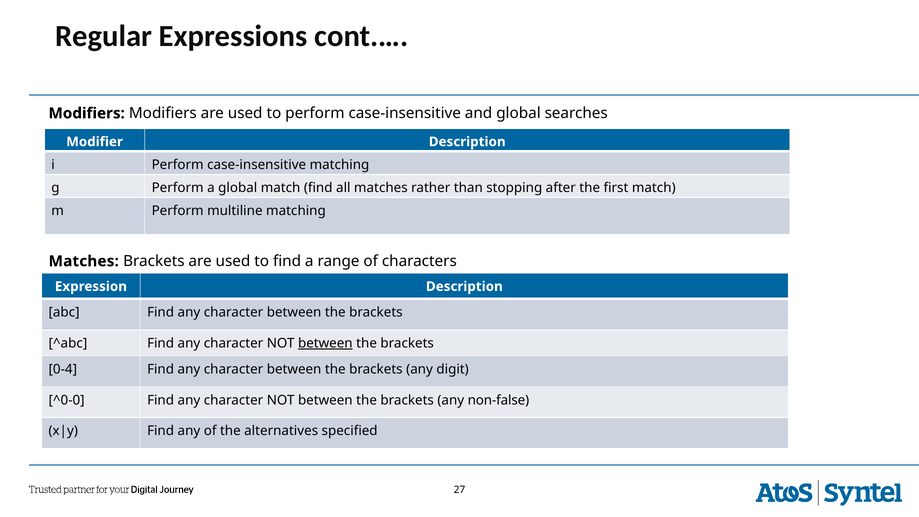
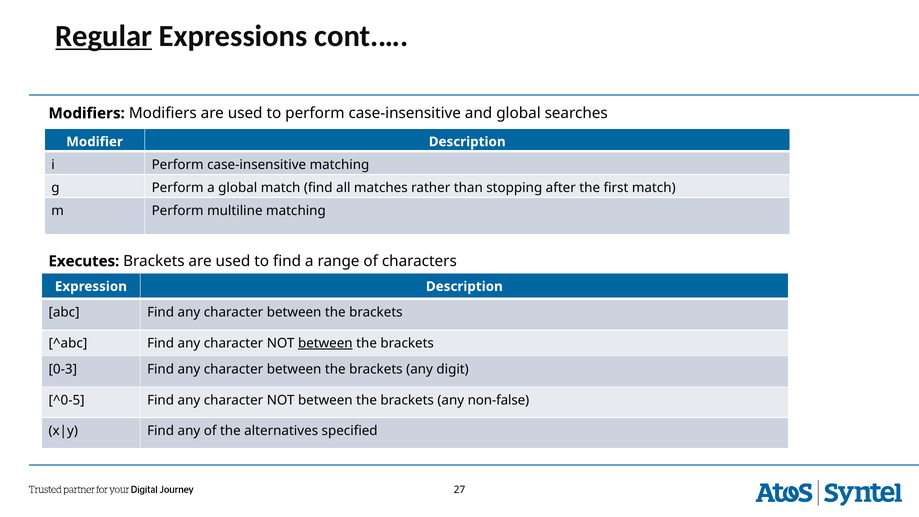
Regular underline: none -> present (104, 36)
Matches: Matches -> Executes (84, 261)
0-4: 0-4 -> 0-3 (63, 369)
^0-0: ^0-0 -> ^0-5 (67, 400)
